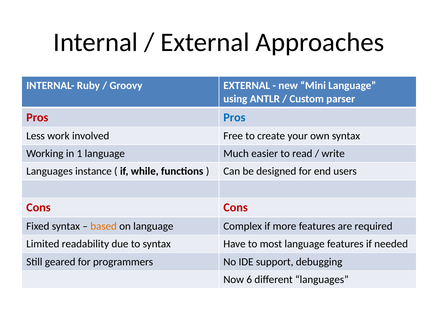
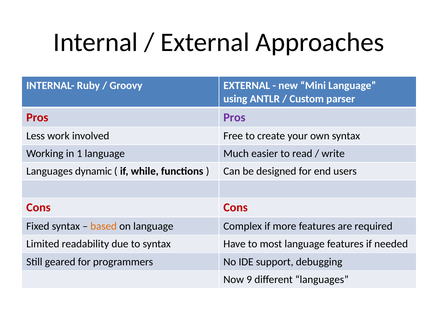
Pros colour: blue -> purple (234, 118)
instance: instance -> dynamic (93, 172)
6: 6 -> 9 (249, 280)
